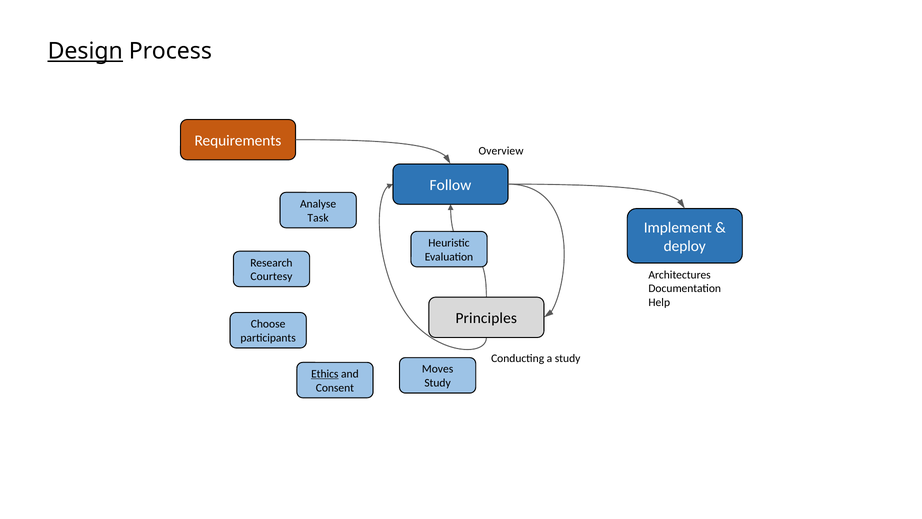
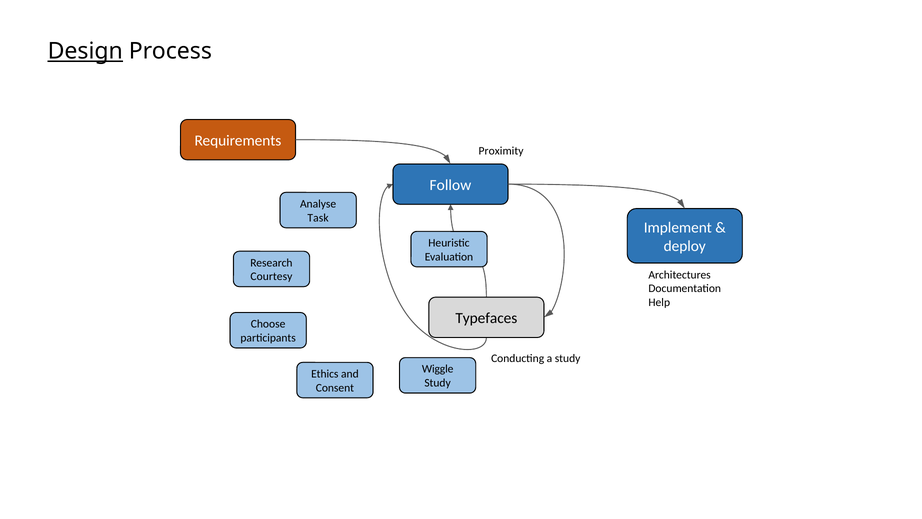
Overview: Overview -> Proximity (501, 151)
Principles: Principles -> Typefaces (486, 318)
Moves: Moves -> Wiggle (438, 369)
Ethics underline: present -> none (325, 374)
